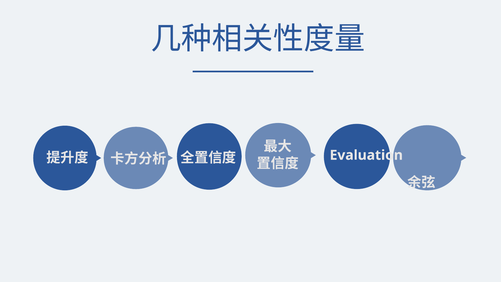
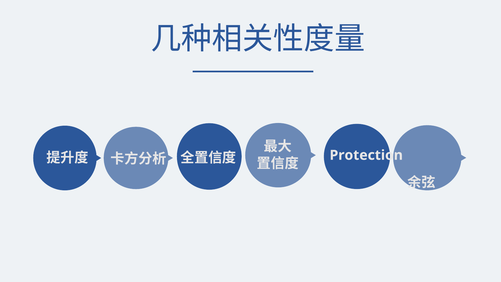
Evaluation: Evaluation -> Protection (366, 155)
